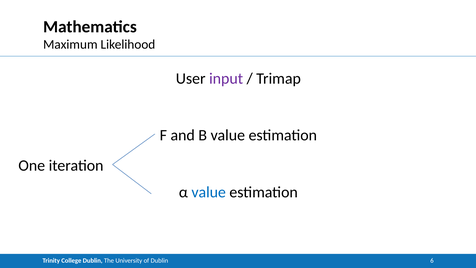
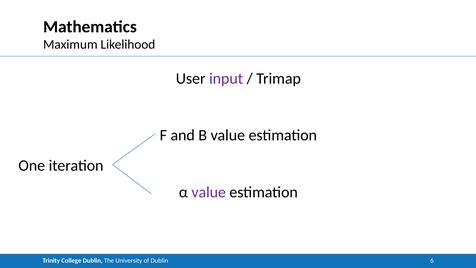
value colour: blue -> purple (209, 192)
